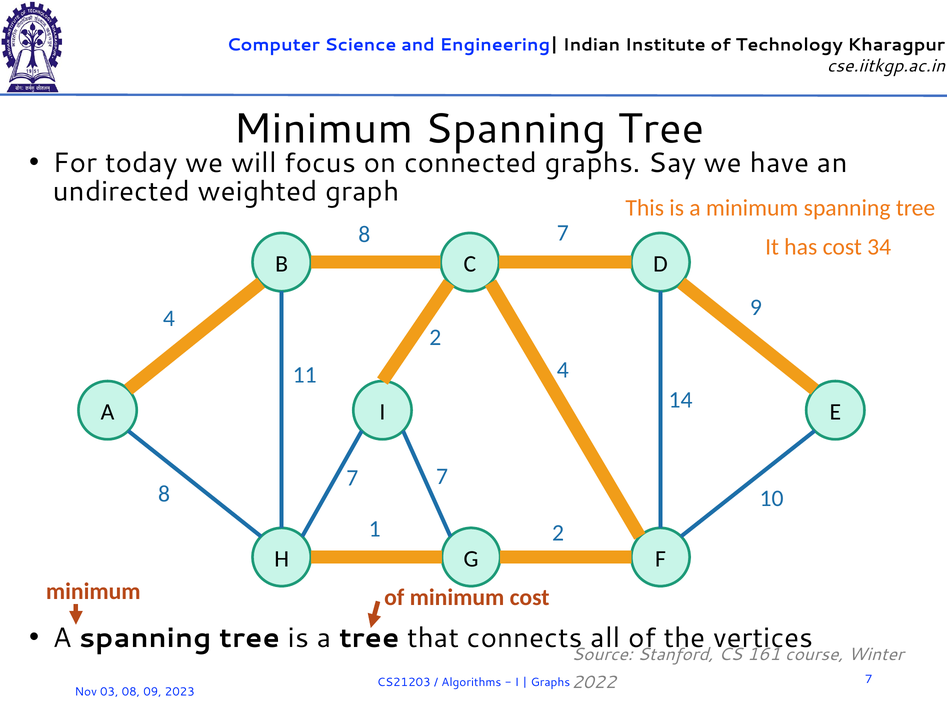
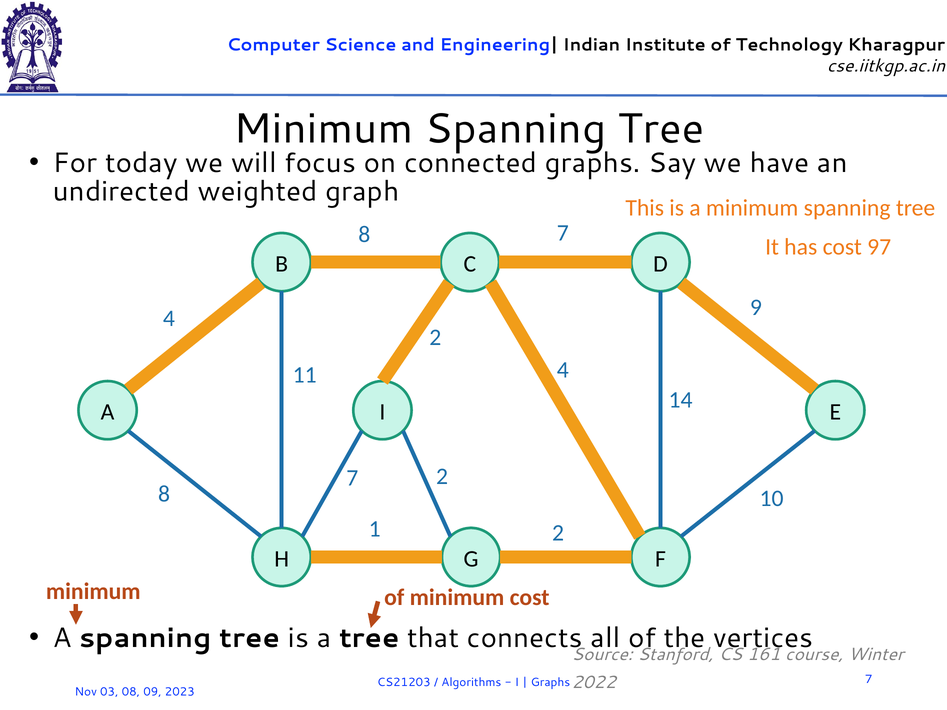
34: 34 -> 97 (879, 247)
7 7: 7 -> 2 (442, 477)
